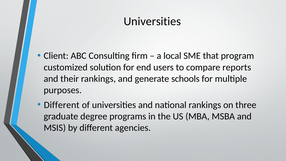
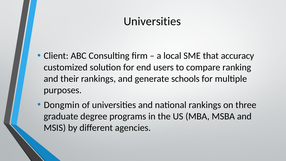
program: program -> accuracy (237, 56)
reports: reports -> ranking (237, 67)
Different: Different -> Dongmin (62, 105)
